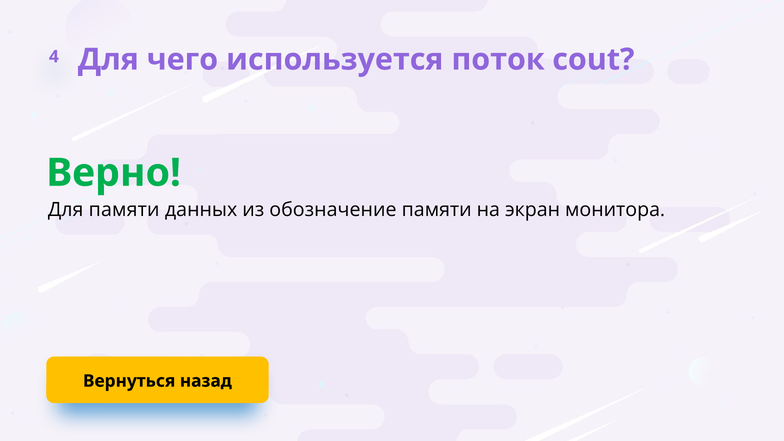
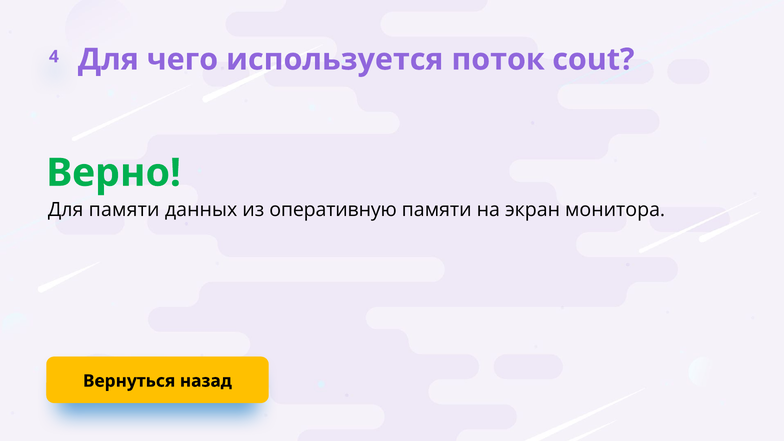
обозначение: обозначение -> оперативную (333, 210)
